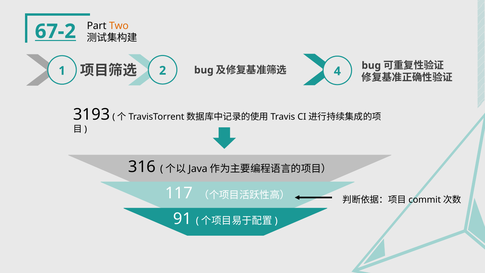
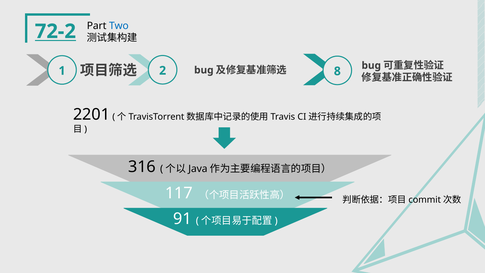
67-2: 67-2 -> 72-2 (55, 31)
Two colour: orange -> blue (119, 26)
4: 4 -> 8 (337, 71)
3193: 3193 -> 2201 (92, 115)
